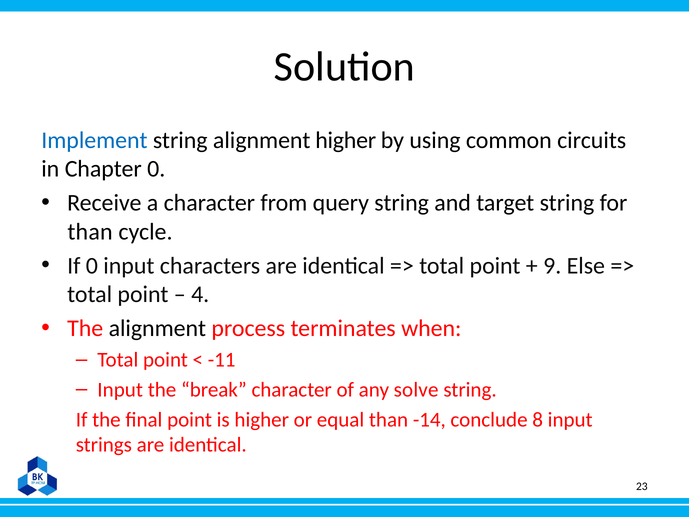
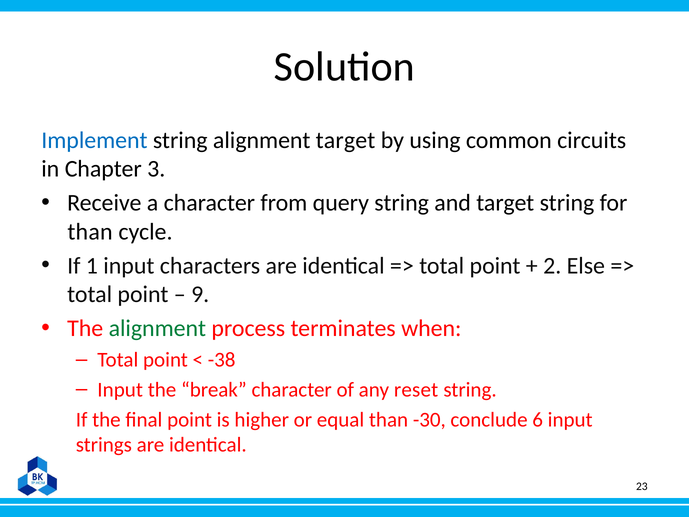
alignment higher: higher -> target (346, 140)
Chapter 0: 0 -> 3 (156, 169)
If 0: 0 -> 1 (92, 266)
9: 9 -> 2 (552, 266)
4: 4 -> 9 (200, 294)
alignment colour: black -> green (157, 328)
-11: -11 -> -38 (222, 360)
solve: solve -> reset (416, 390)
-14: -14 -> -30 (429, 419)
8: 8 -> 6 (538, 419)
